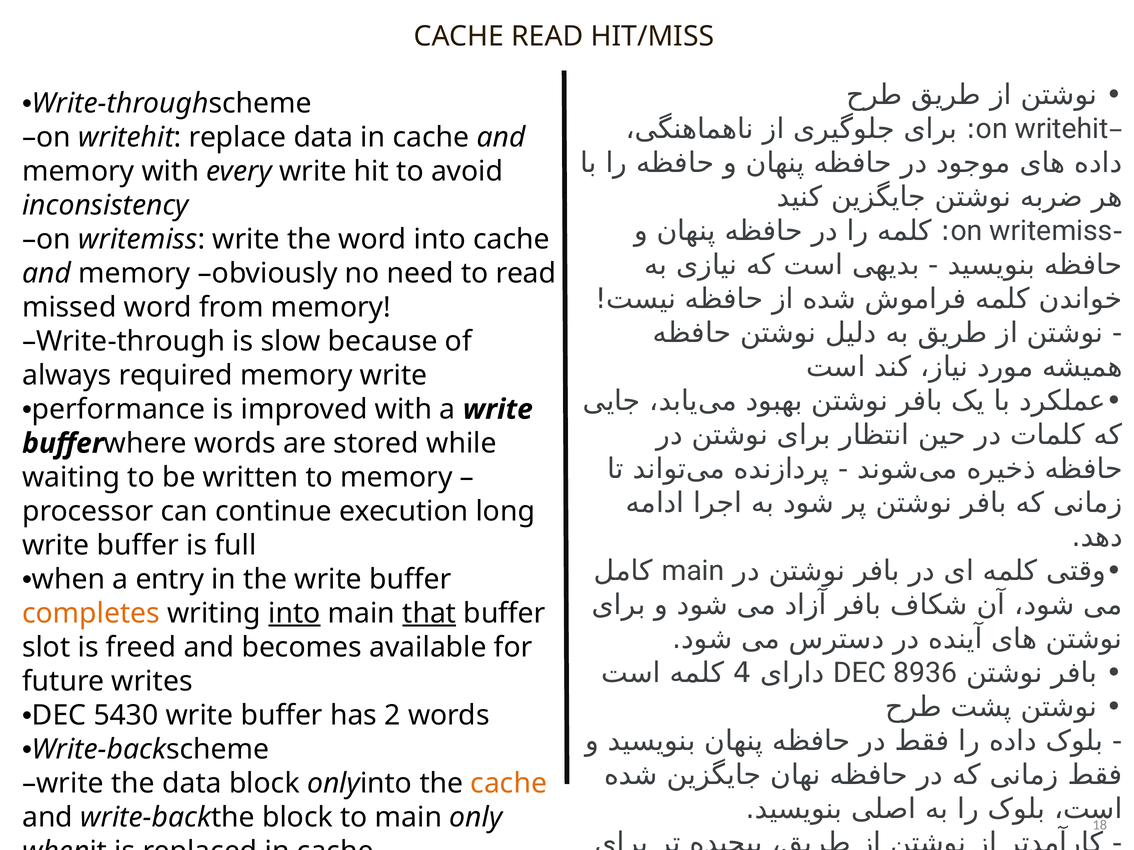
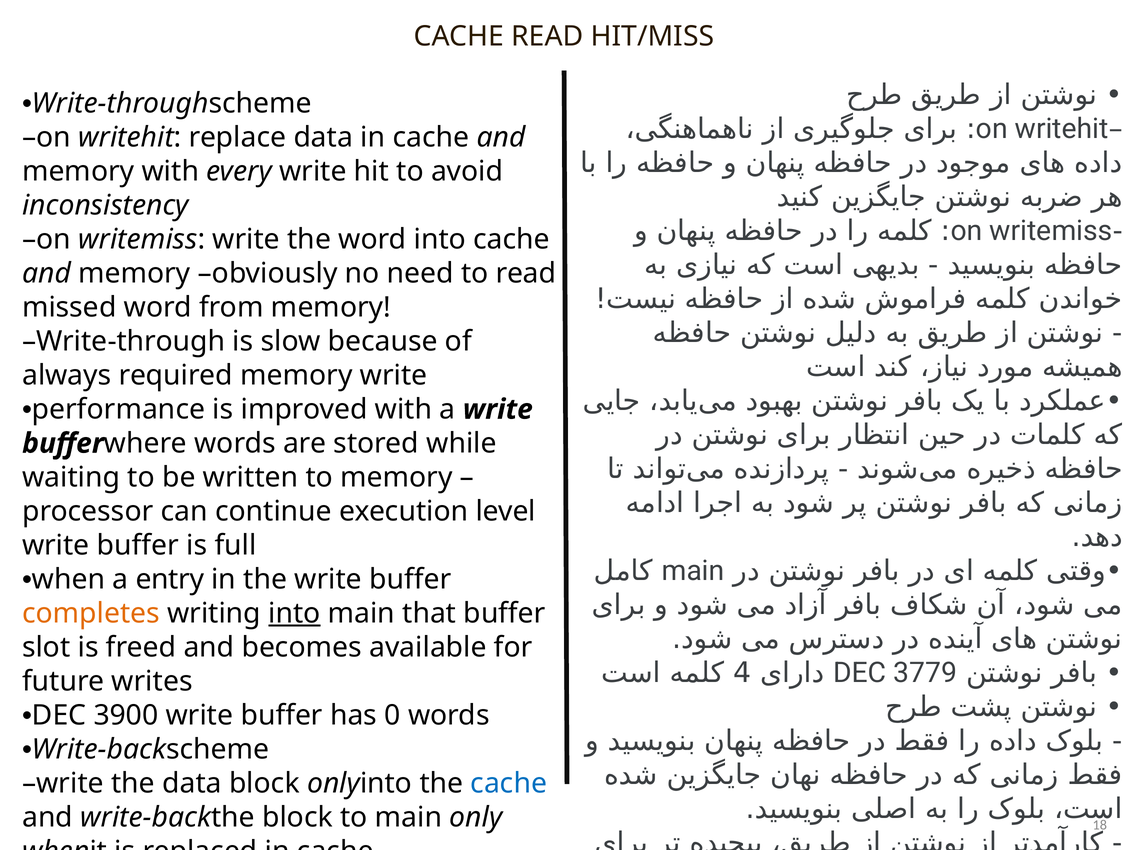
long: long -> level (506, 512)
that underline: present -> none (429, 614)
8936: 8936 -> 3779 (925, 673)
5430: 5430 -> 3900 (126, 716)
2: 2 -> 0 (393, 716)
cache colour: orange -> blue (509, 784)
